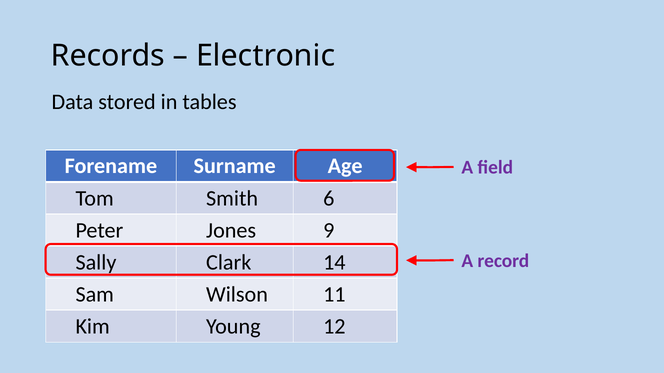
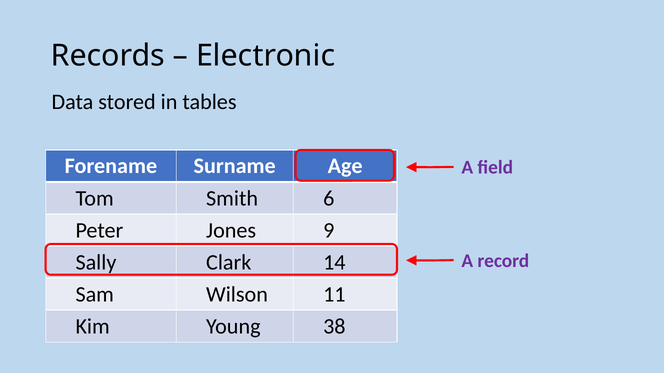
12: 12 -> 38 (334, 327)
